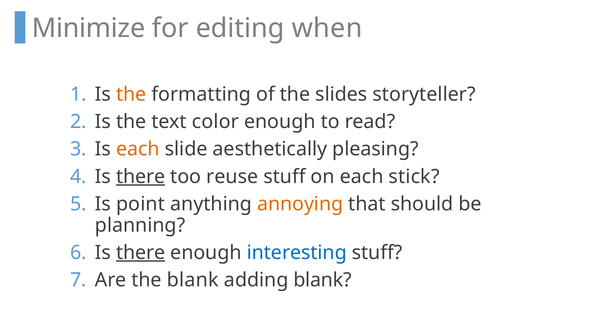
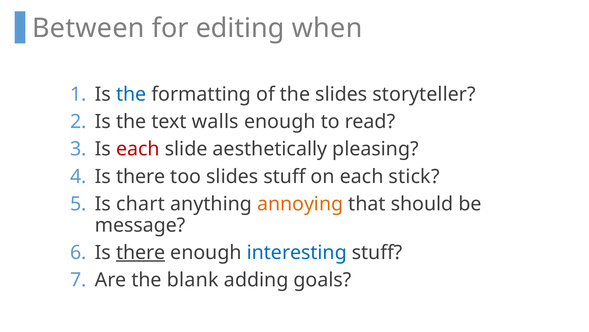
Minimize: Minimize -> Between (88, 28)
the colour: orange -> blue (131, 94)
color: color -> walls (215, 121)
each colour: orange -> red (138, 149)
there underline: present -> none (141, 176)
too reuse: reuse -> slides (232, 176)
point: point -> chart (141, 204)
planning: planning -> message (140, 225)
adding blank: blank -> goals (322, 279)
